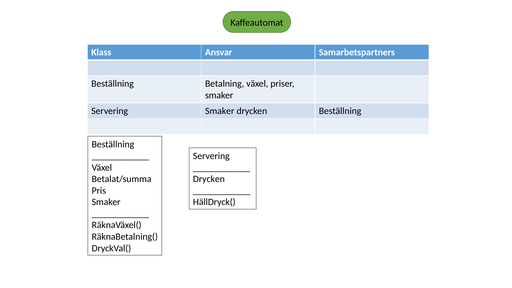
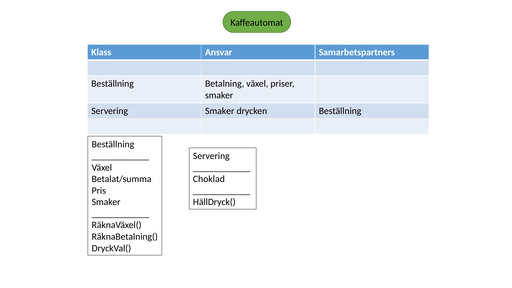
Drycken: Drycken -> Choklad (209, 179)
